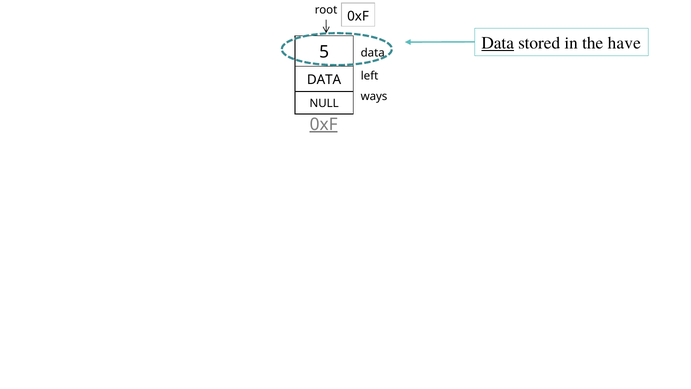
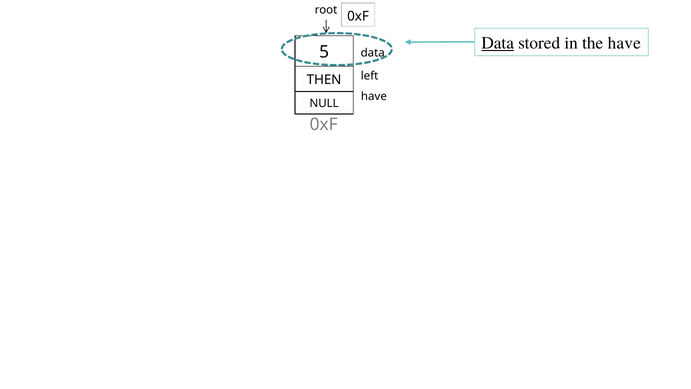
DATA: DATA -> THEN (324, 80)
ways: ways -> have (374, 96)
0xF underline: present -> none (324, 124)
